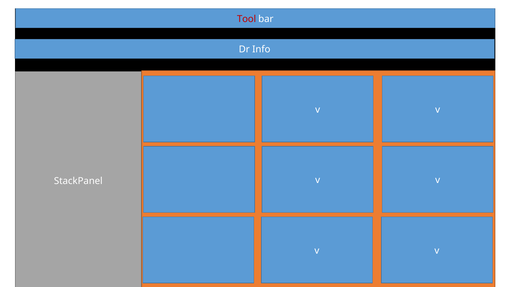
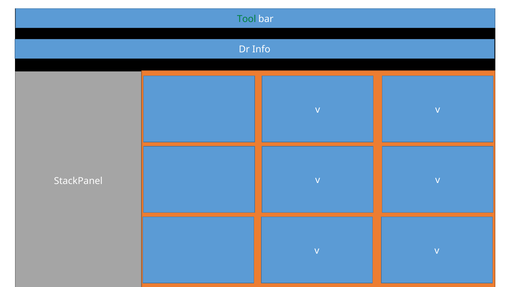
Tool colour: red -> green (247, 19)
